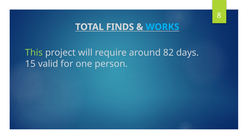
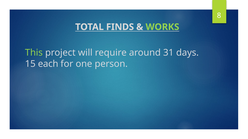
WORKS colour: light blue -> light green (162, 27)
82: 82 -> 31 (168, 53)
valid: valid -> each (48, 64)
